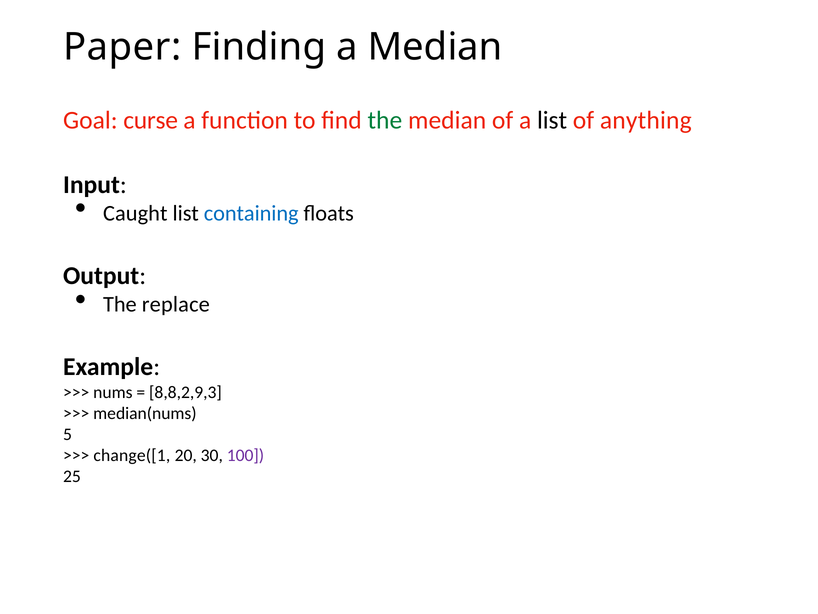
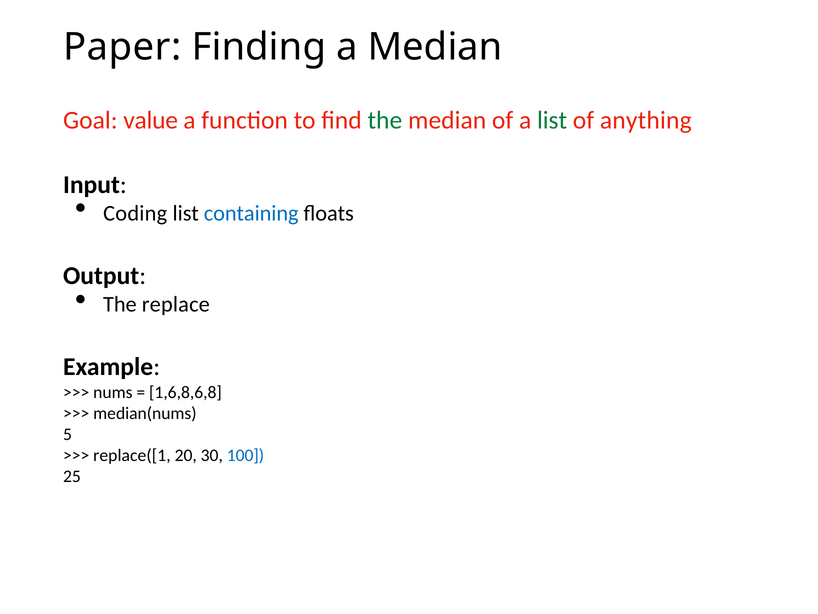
curse: curse -> value (151, 120)
list colour: black -> green (552, 120)
Caught: Caught -> Coding (135, 213)
8,8,2,9,3: 8,8,2,9,3 -> 1,6,8,6,8 (185, 392)
change([1: change([1 -> replace([1 (132, 455)
100 colour: purple -> blue (245, 455)
